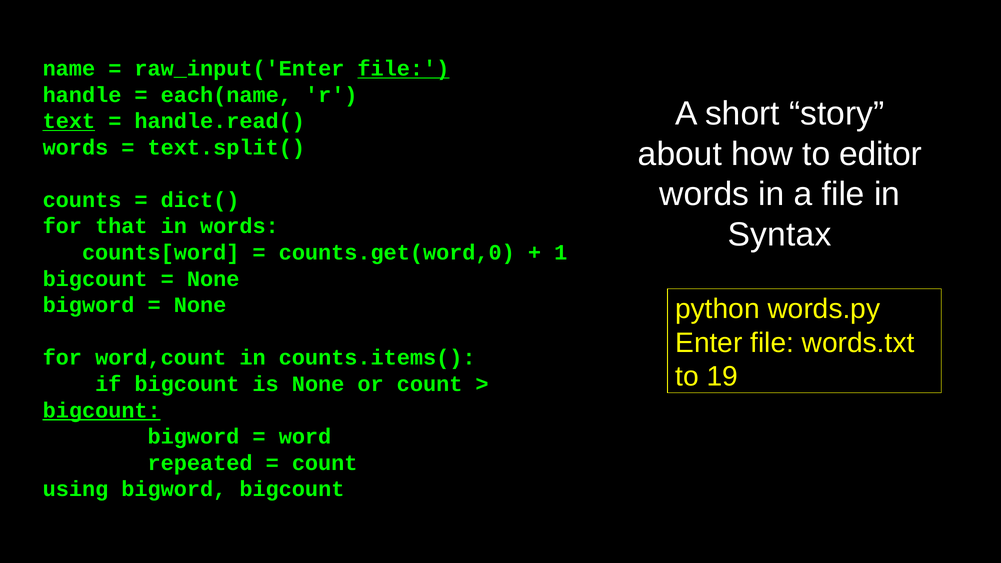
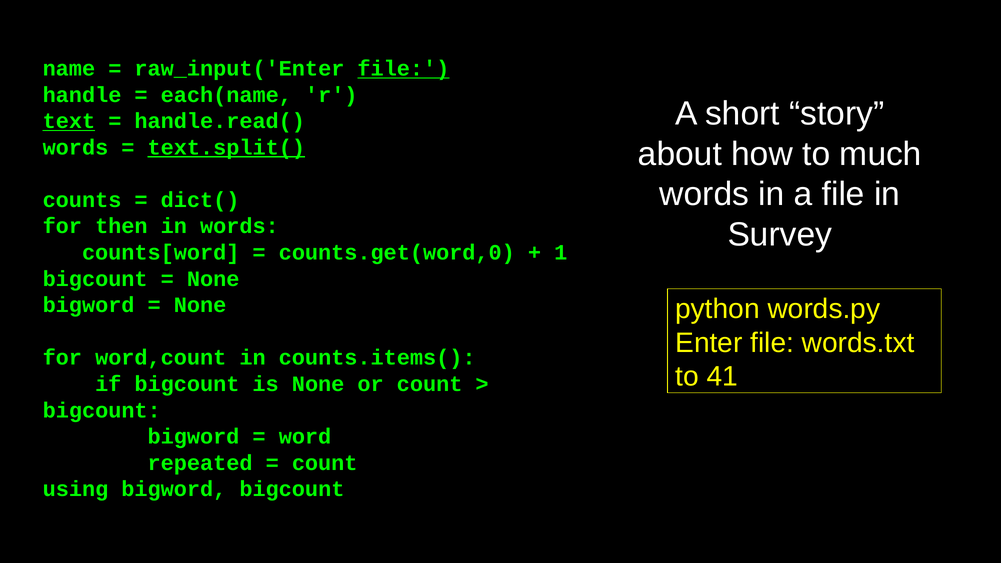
editor: editor -> much (881, 154)
text.split( underline: none -> present (226, 147)
that: that -> then (121, 226)
Syntax: Syntax -> Survey (780, 235)
19: 19 -> 41 (722, 377)
bigcount underline: present -> none (102, 410)
